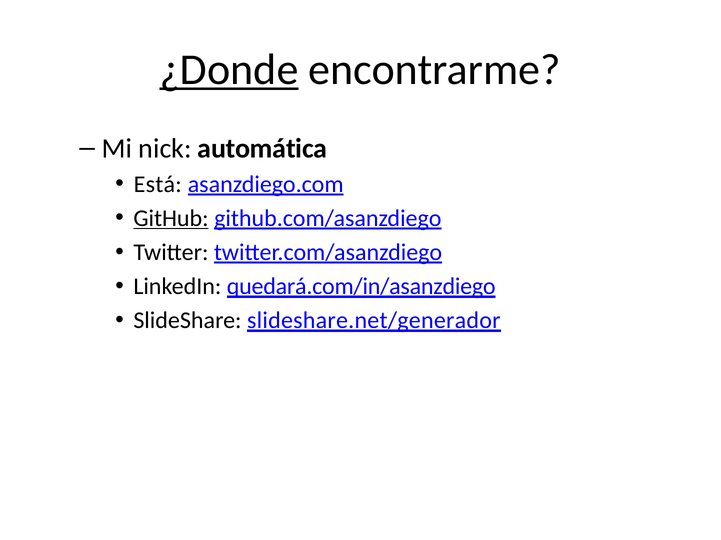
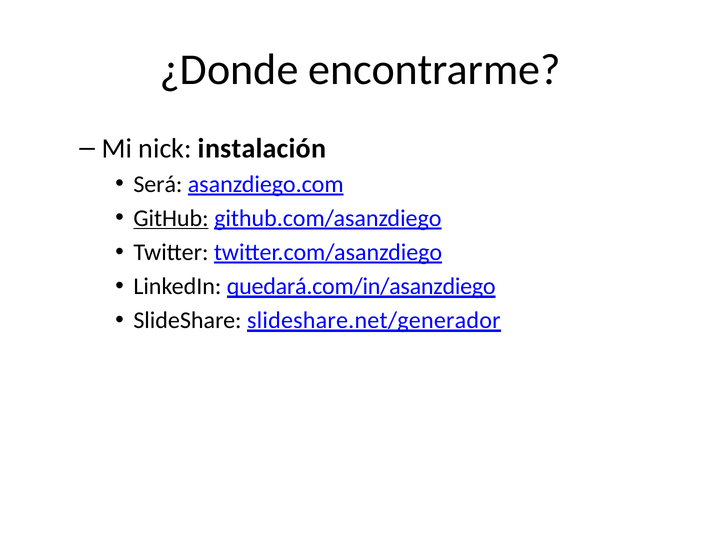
¿Donde underline: present -> none (229, 70)
automática: automática -> instalación (262, 149)
Está: Está -> Será (158, 184)
